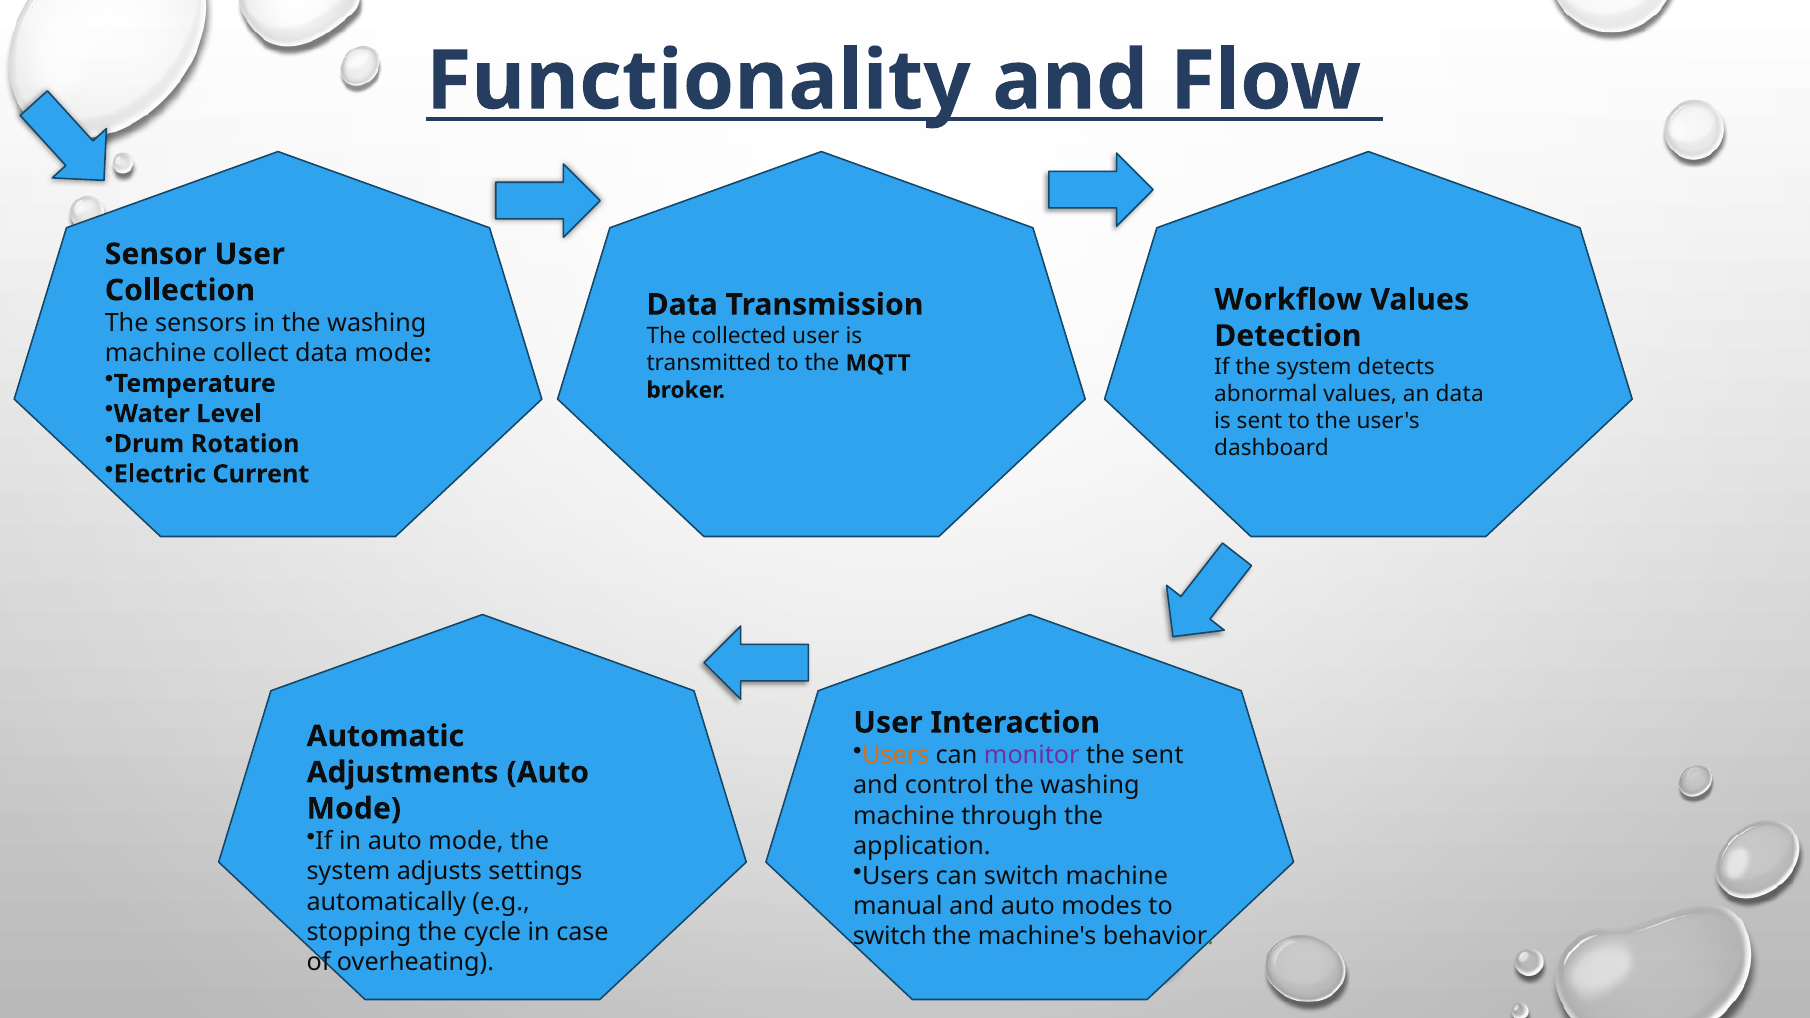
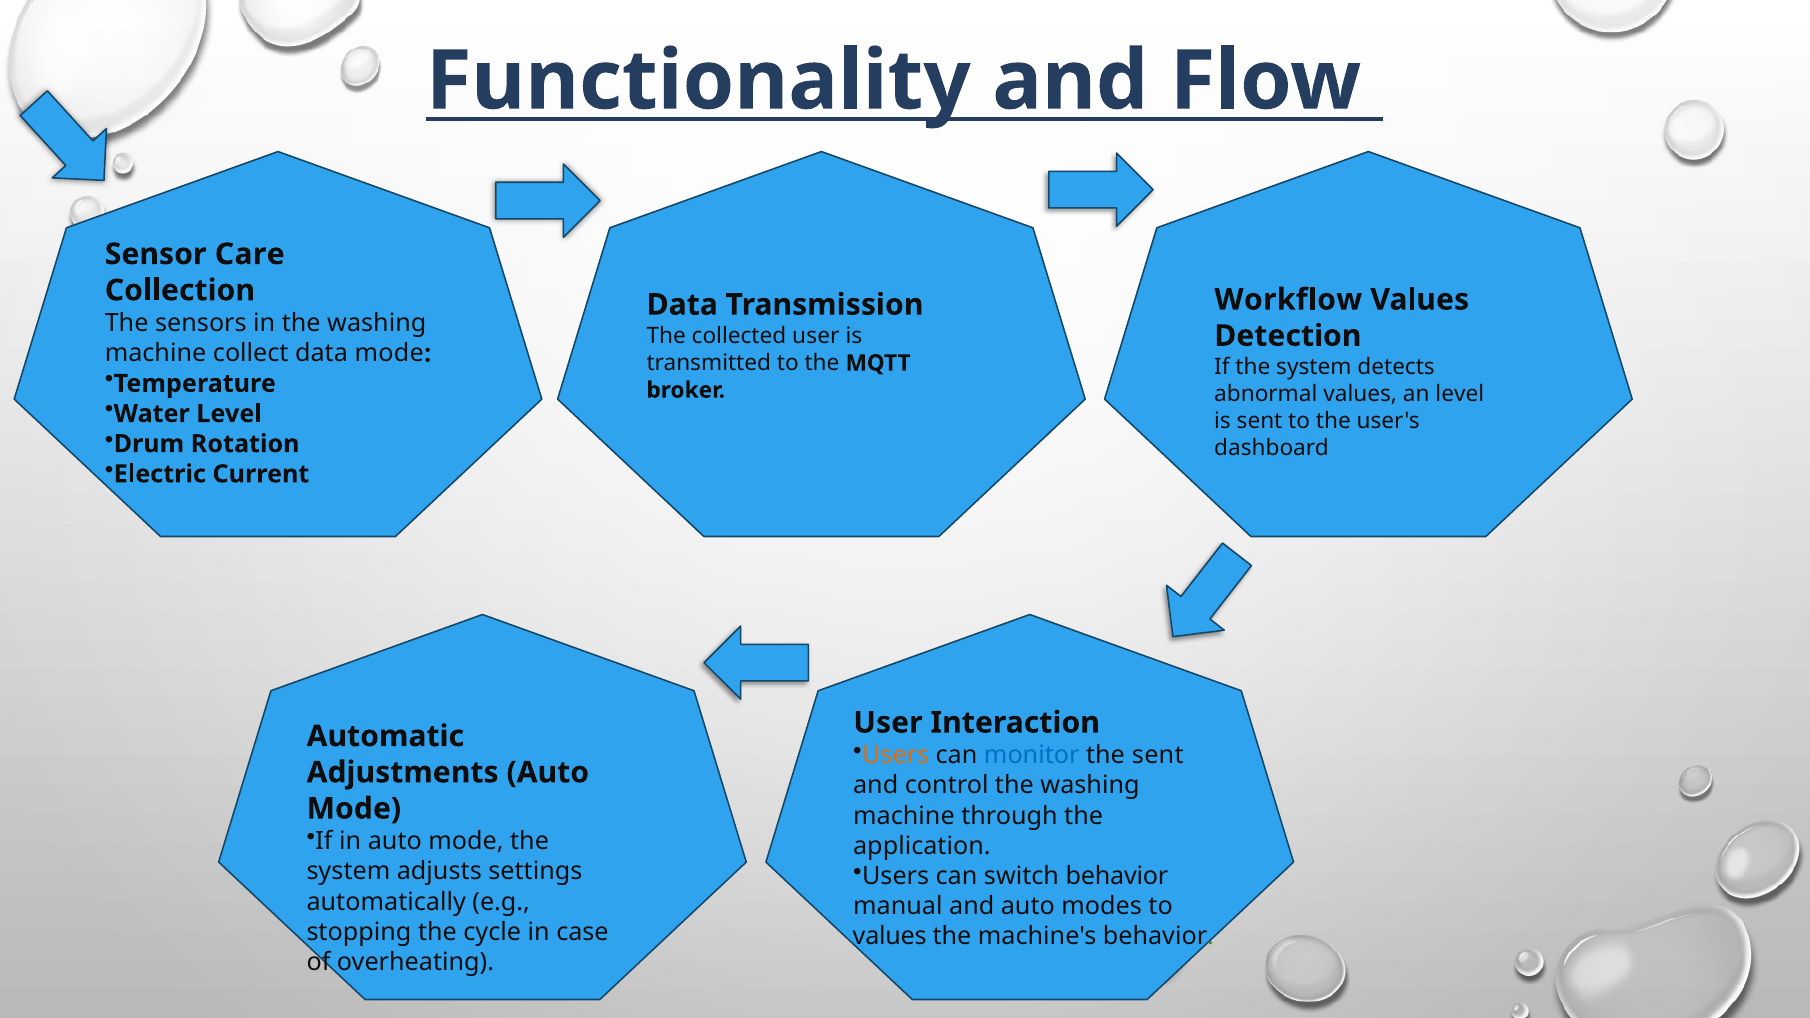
Sensor User: User -> Care (250, 254)
an data: data -> level (1460, 394)
monitor colour: purple -> blue (1032, 756)
switch machine: machine -> behavior (1117, 876)
switch: switch -> values (890, 937)
